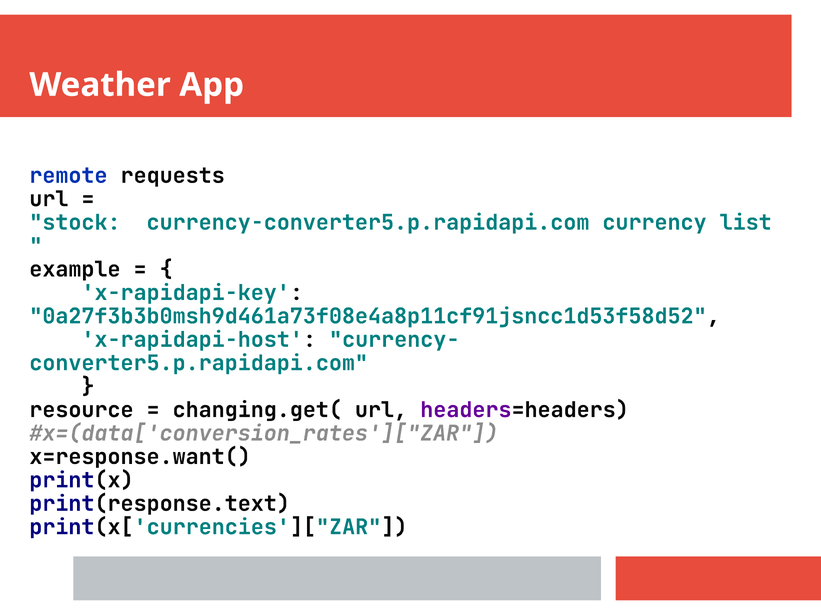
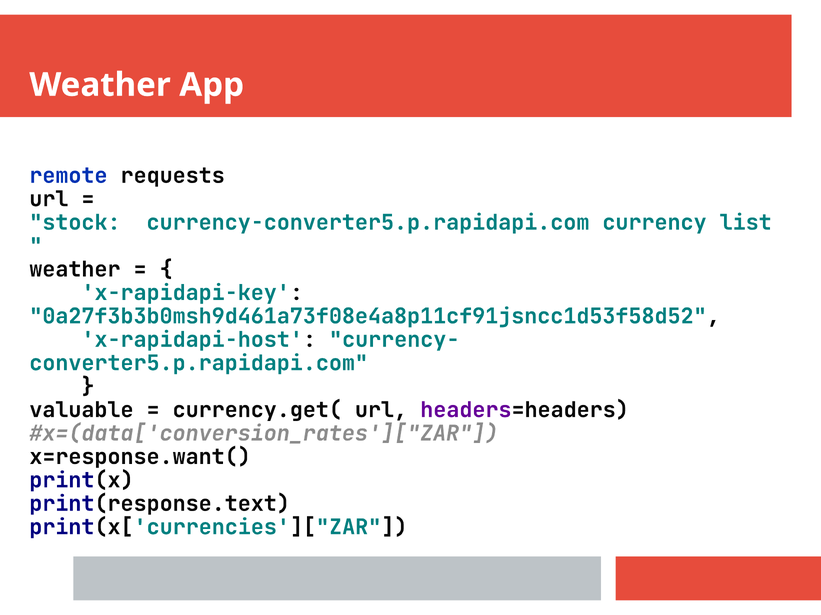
example: example -> weather (75, 270)
resource: resource -> valuable (81, 410)
changing.get(: changing.get( -> currency.get( (257, 410)
